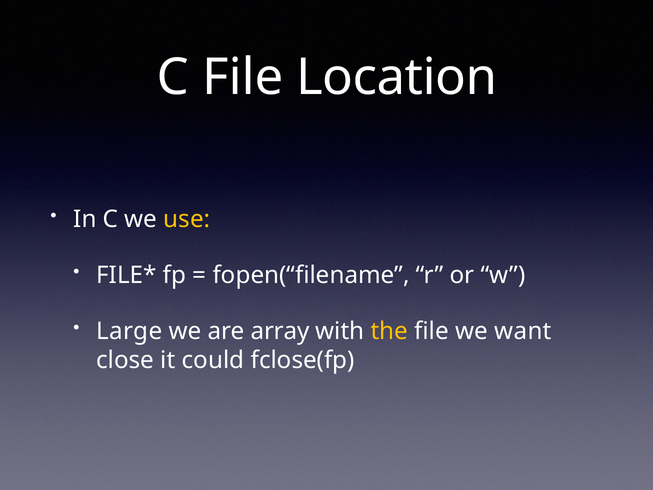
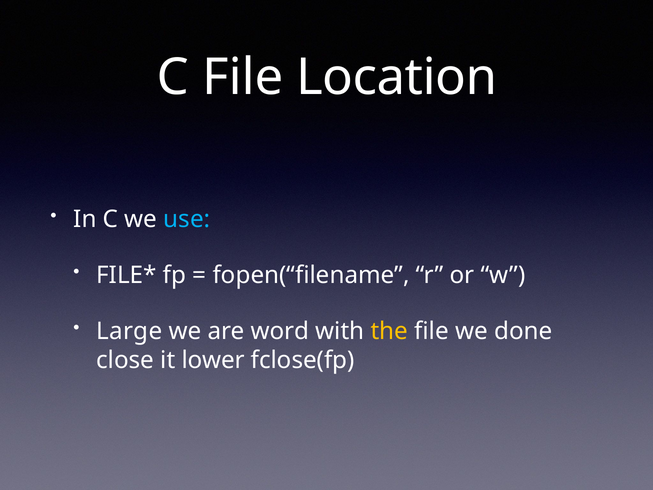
use colour: yellow -> light blue (187, 219)
array: array -> word (280, 331)
want: want -> done (523, 331)
could: could -> lower (213, 360)
